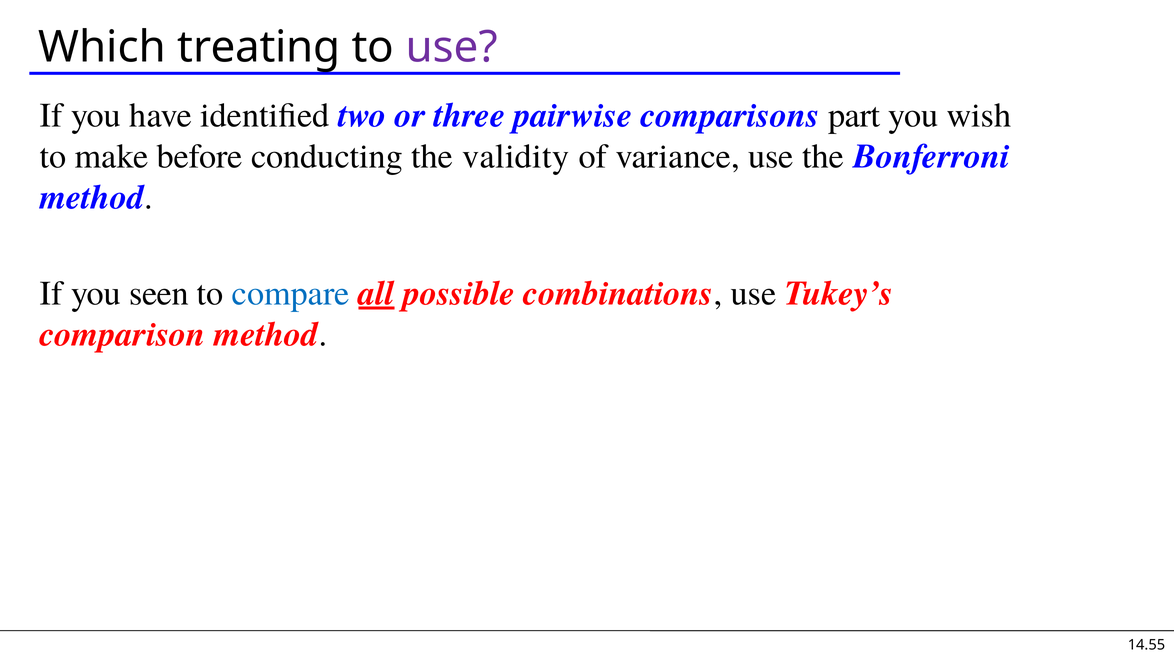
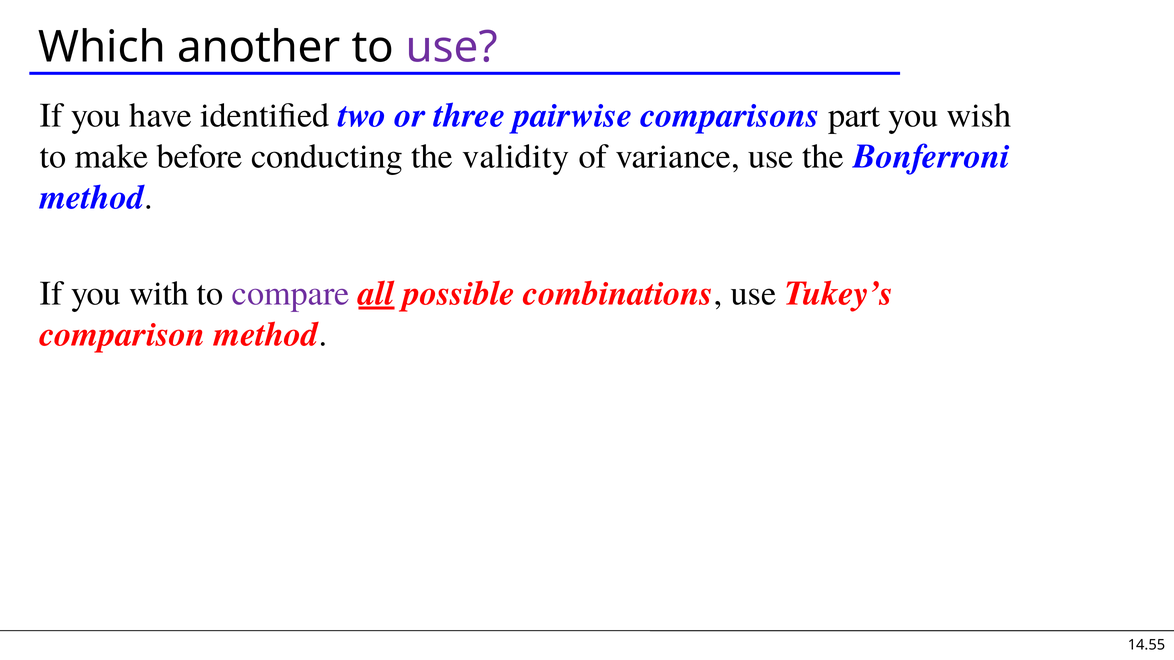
treating: treating -> another (259, 47)
seen: seen -> with (159, 294)
compare colour: blue -> purple (291, 294)
